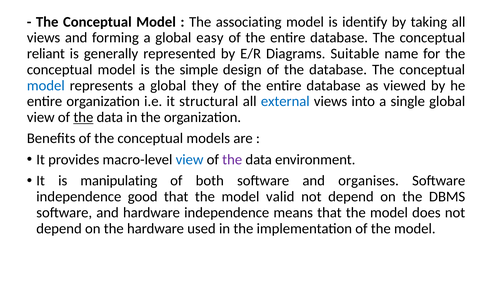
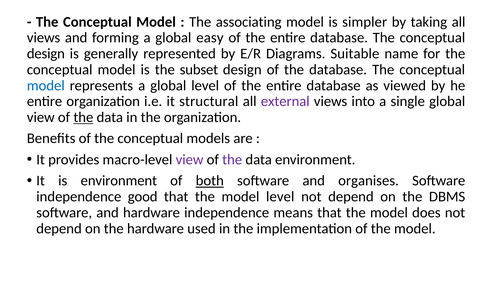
identify: identify -> simpler (365, 22)
reliant: reliant -> design (46, 54)
simple: simple -> subset (199, 69)
global they: they -> level (205, 85)
external colour: blue -> purple (285, 101)
view colour: blue -> purple (190, 159)
is manipulating: manipulating -> environment (119, 180)
both underline: none -> present (210, 180)
model valid: valid -> level (280, 196)
